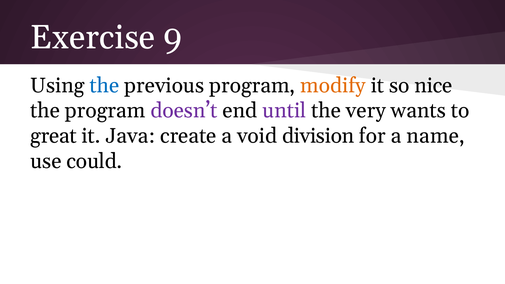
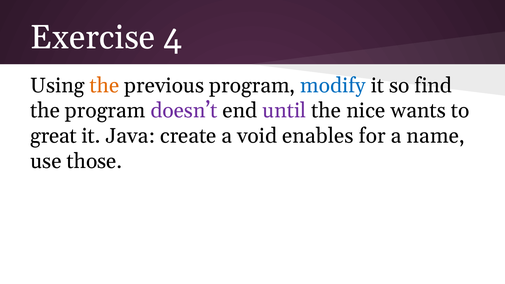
9: 9 -> 4 (173, 37)
the colour: blue -> orange (104, 85)
modify colour: orange -> blue (333, 85)
nice: nice -> find (433, 85)
very: very -> nice (366, 111)
division: division -> enables (318, 136)
could: could -> those (94, 161)
